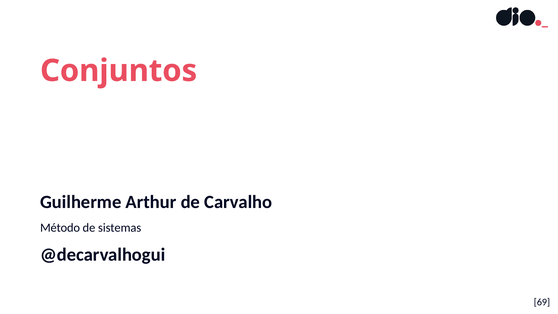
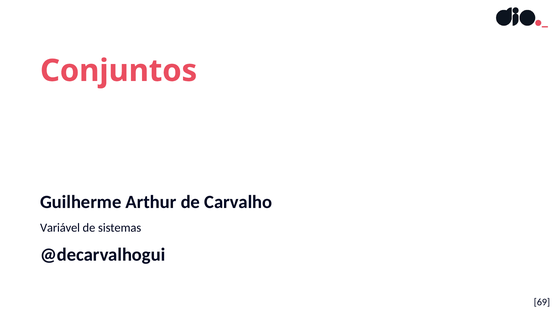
Método: Método -> Variável (60, 228)
